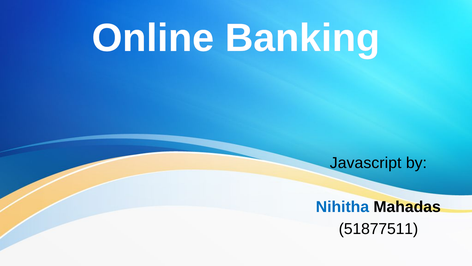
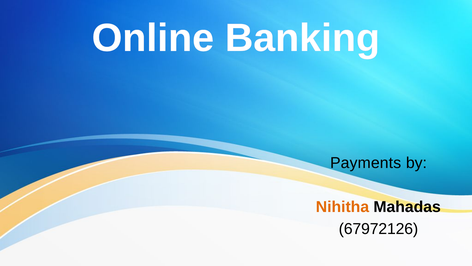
Javascript: Javascript -> Payments (366, 163)
Nihitha colour: blue -> orange (342, 207)
51877511: 51877511 -> 67972126 (378, 229)
